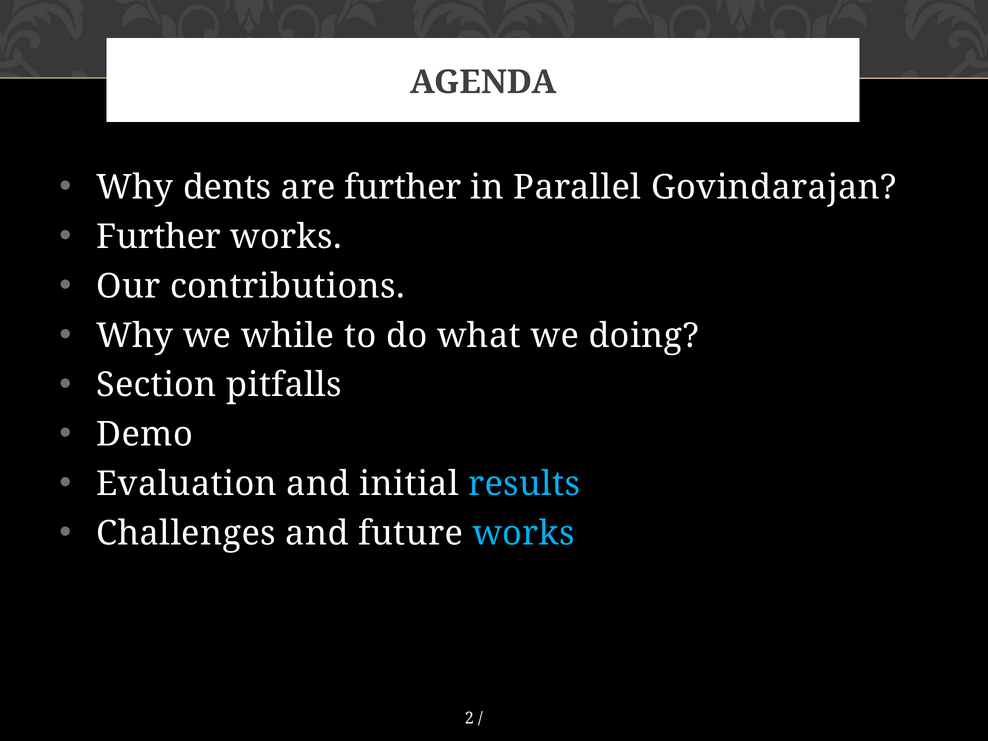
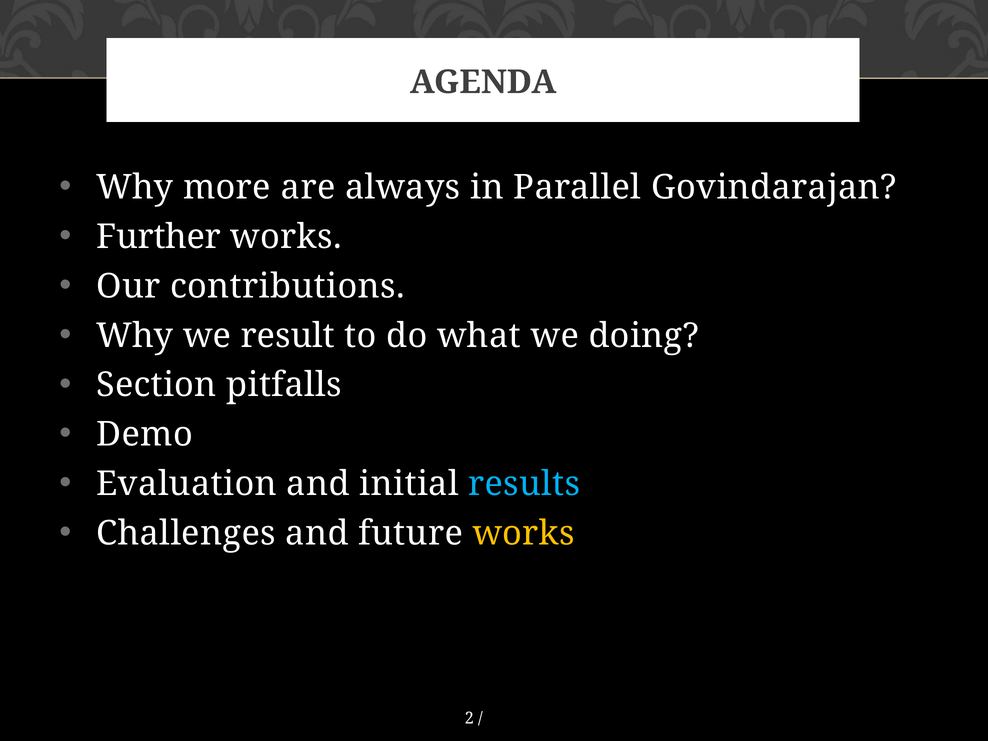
dents: dents -> more (227, 188)
are further: further -> always (403, 188)
while: while -> result (288, 336)
works colour: light blue -> yellow (524, 533)
